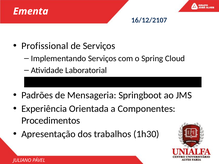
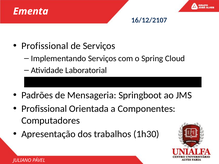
Experiência: Experiência -> Profissional (44, 109)
Procedimentos: Procedimentos -> Computadores (51, 121)
